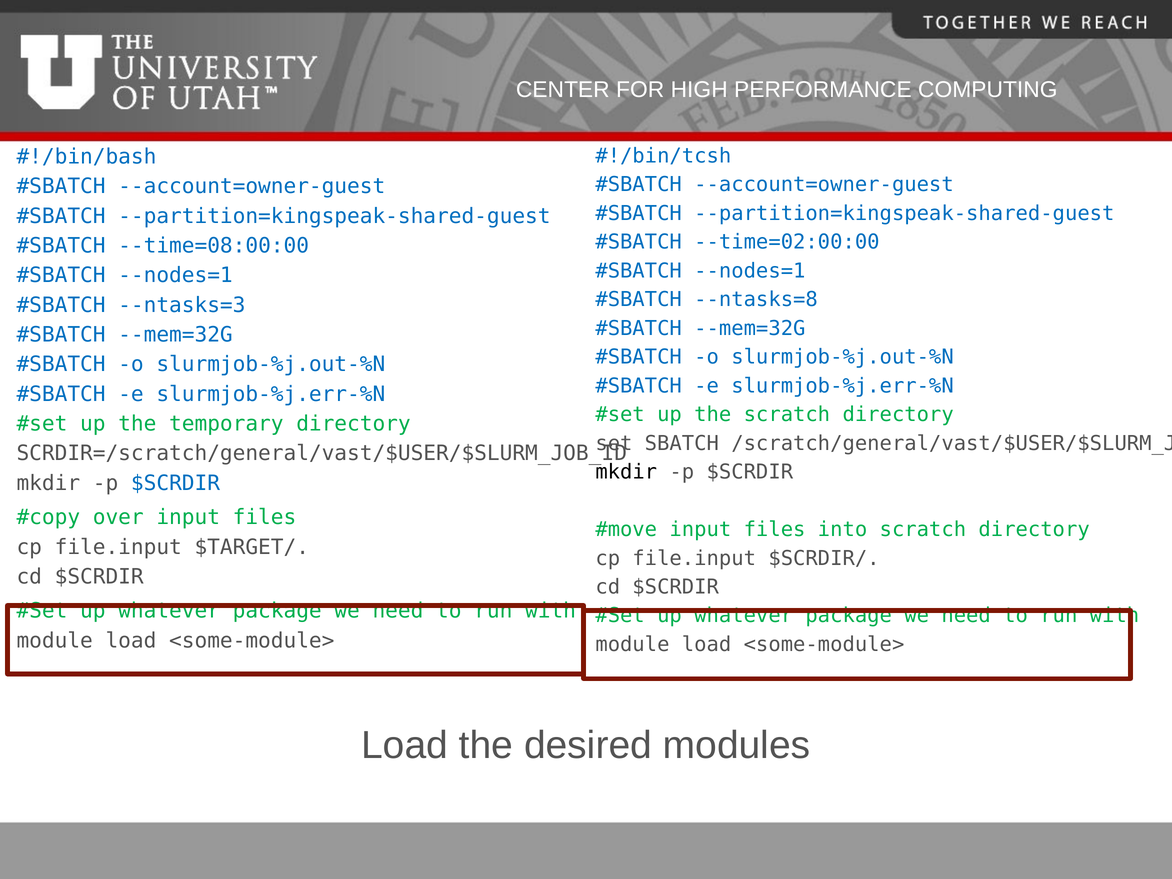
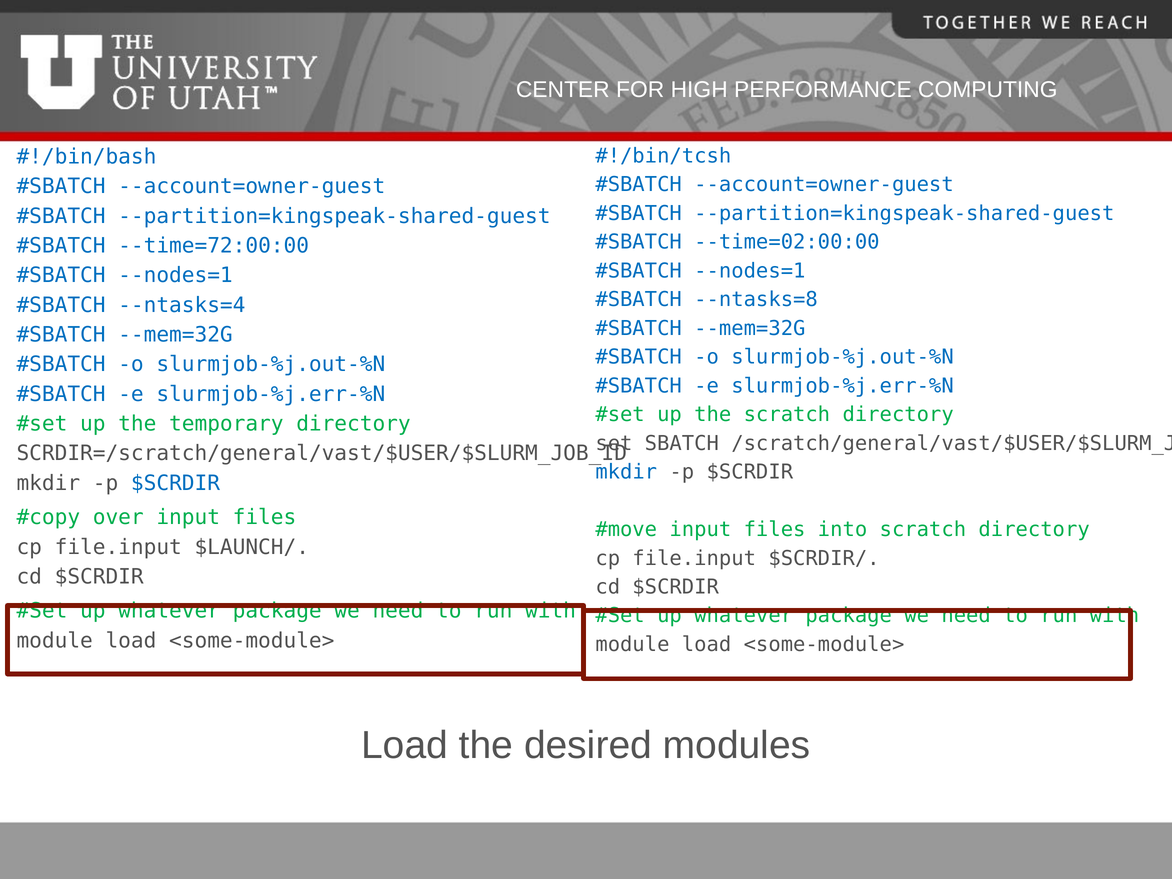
--time=08:00:00: --time=08:00:00 -> --time=72:00:00 (214, 246)
--ntasks=3: --ntasks=3 -> --ntasks=4 (182, 305)
mkdir colour: black -> blue (626, 472)
$TARGET/: $TARGET/ -> $LAUNCH/ (252, 547)
